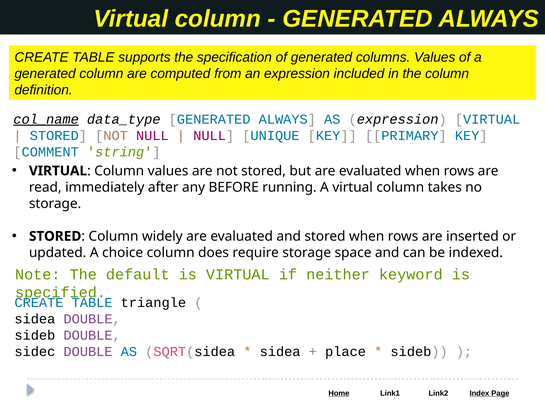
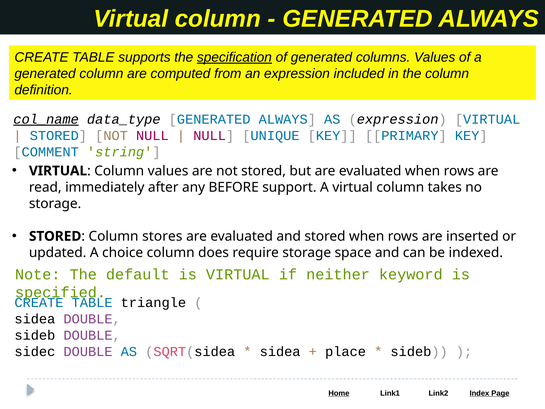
specification underline: none -> present (234, 57)
running: running -> support (289, 187)
widely: widely -> stores (162, 236)
